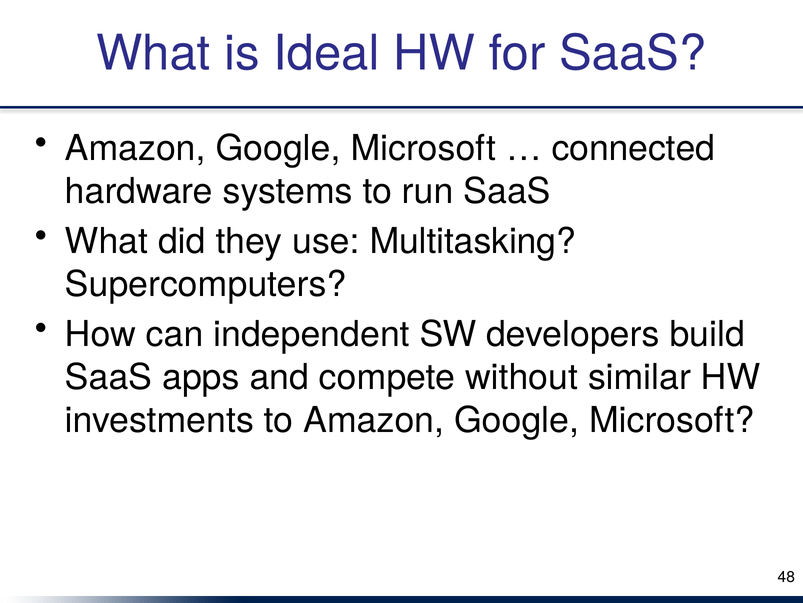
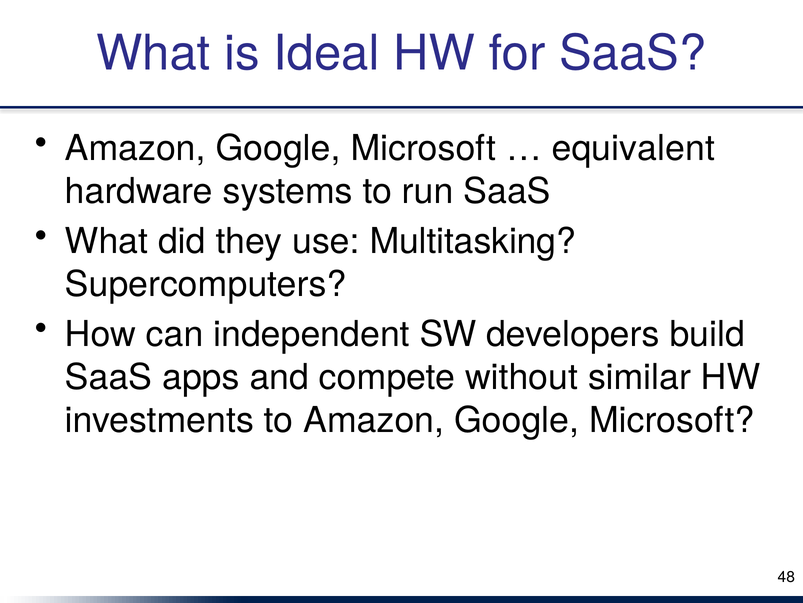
connected: connected -> equivalent (633, 148)
